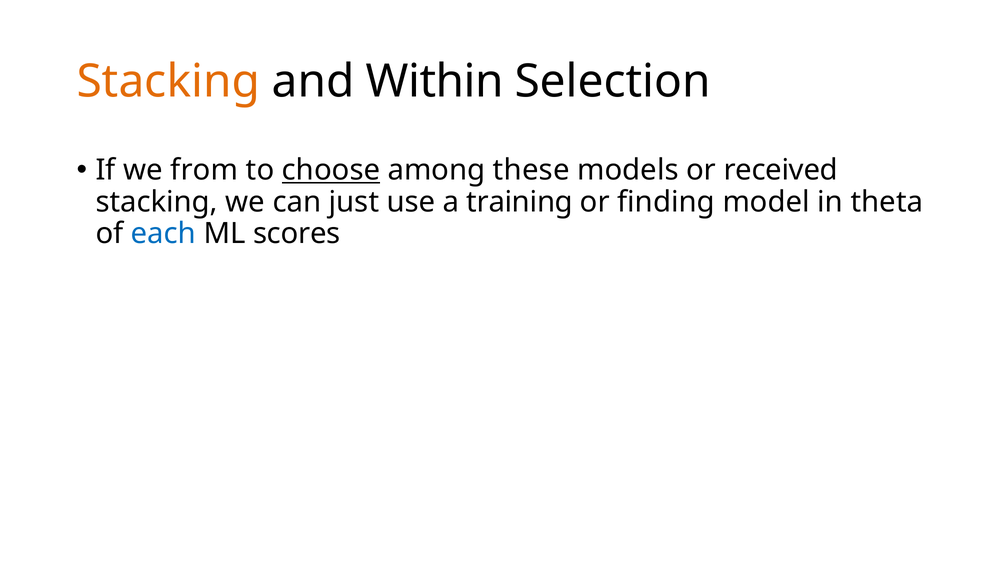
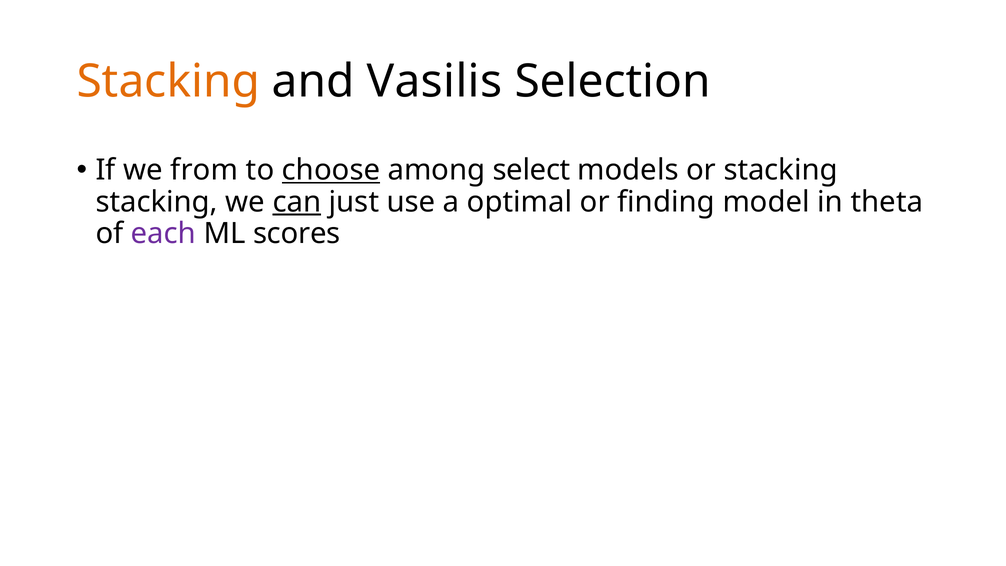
Within: Within -> Vasilis (434, 81)
these: these -> select (531, 170)
or received: received -> stacking (781, 170)
can underline: none -> present (297, 202)
training: training -> optimal (520, 202)
each colour: blue -> purple (163, 233)
